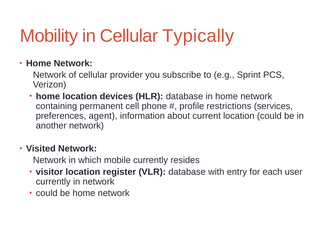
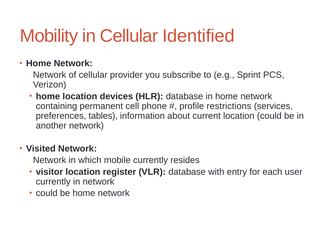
Typically: Typically -> Identified (198, 36)
agent: agent -> tables (103, 116)
